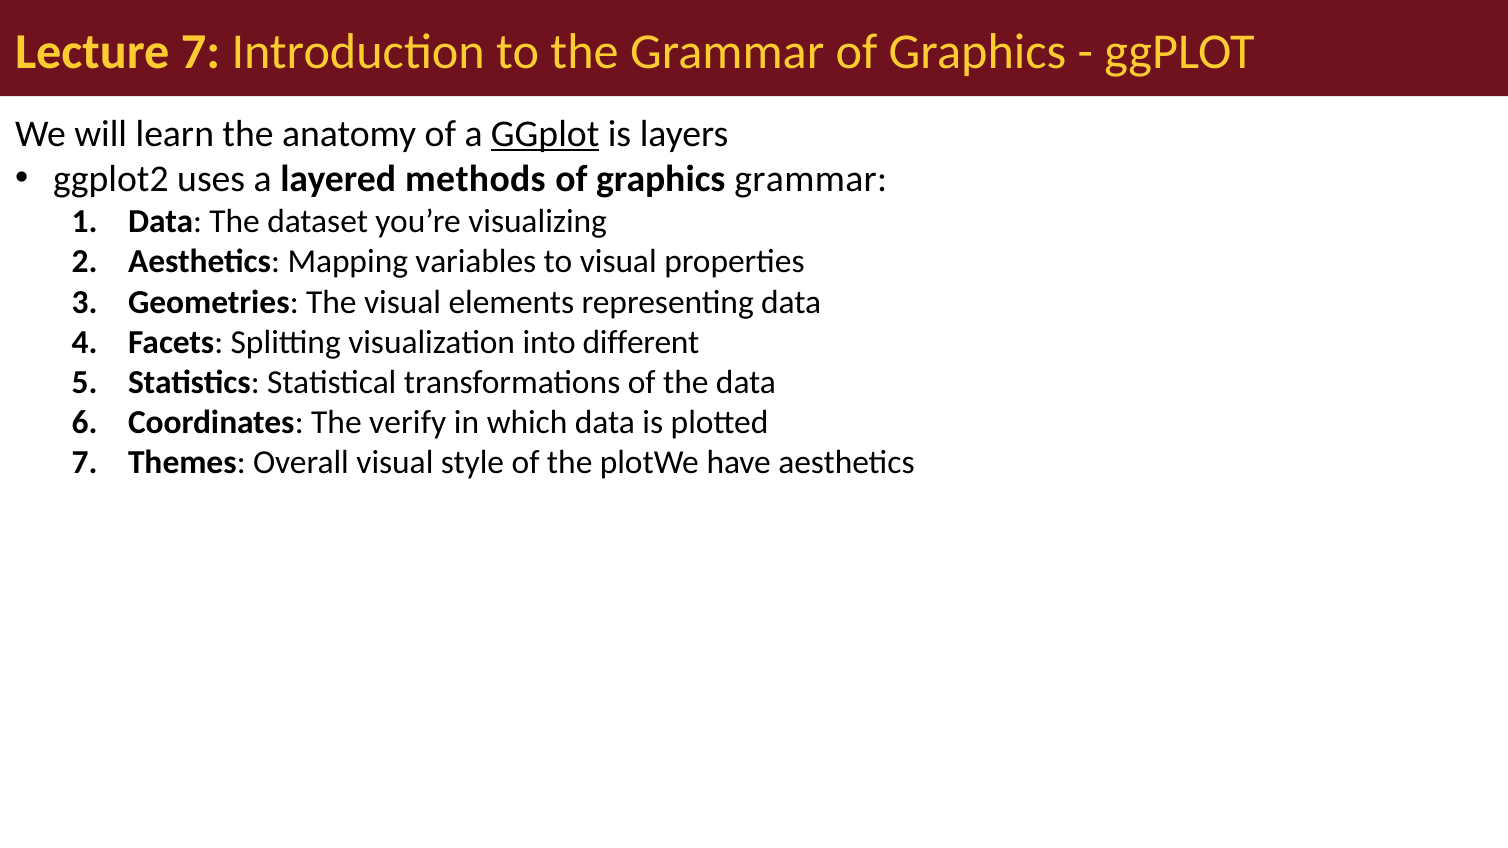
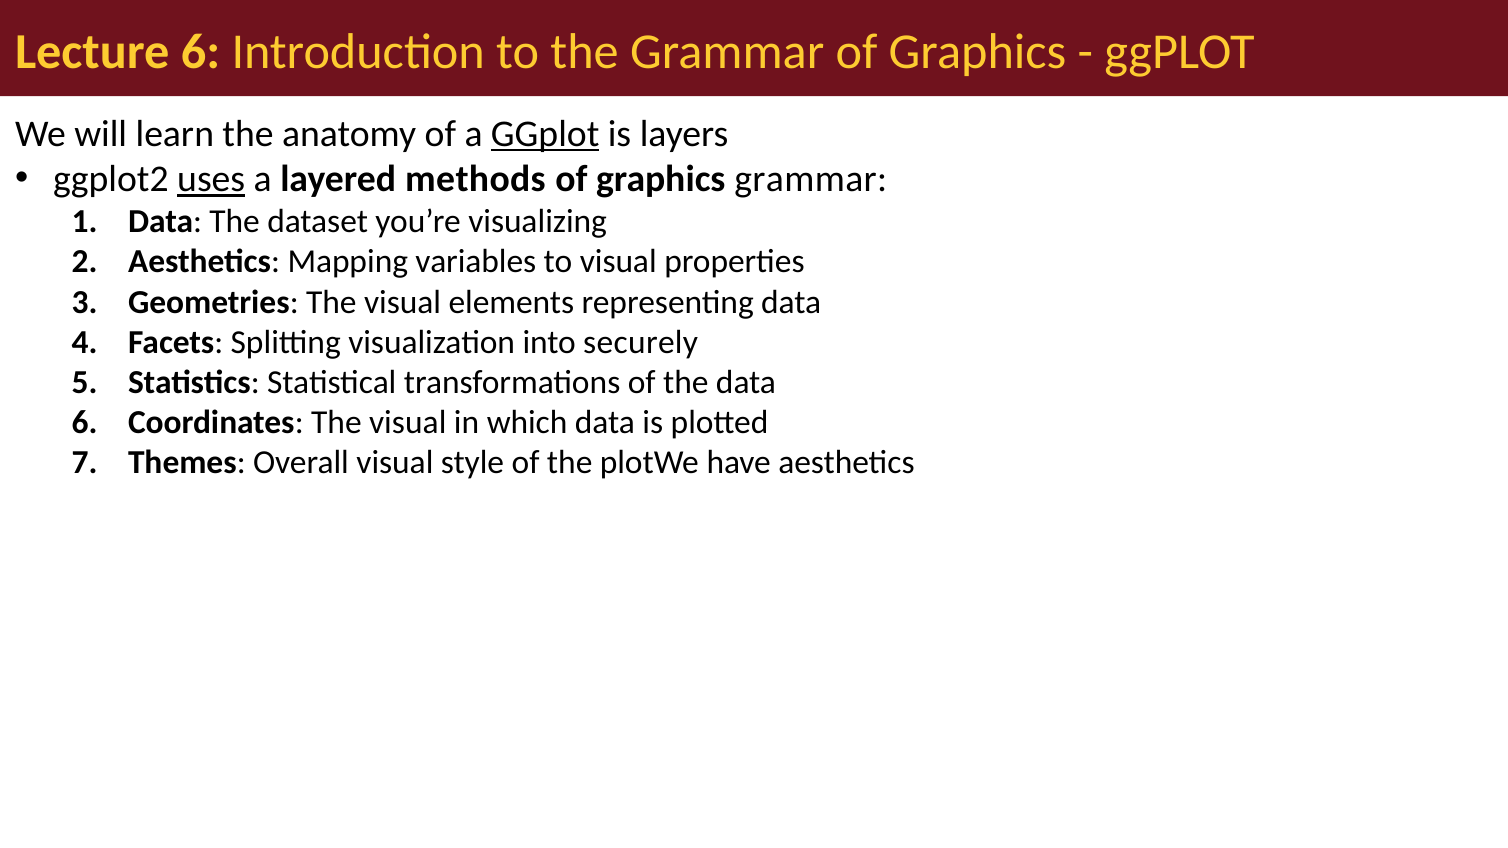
Lecture 7: 7 -> 6 (201, 52)
uses underline: none -> present (211, 179)
different: different -> securely (641, 342)
Coordinates The verify: verify -> visual (408, 423)
